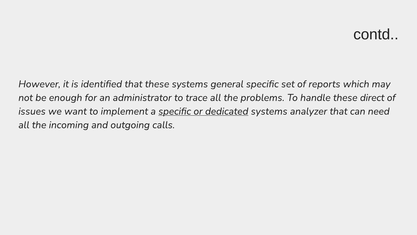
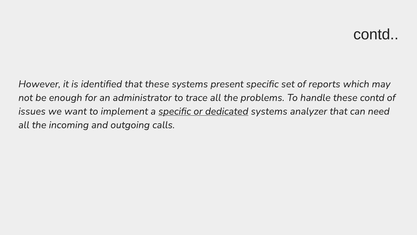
general: general -> present (227, 84)
these direct: direct -> contd (372, 98)
